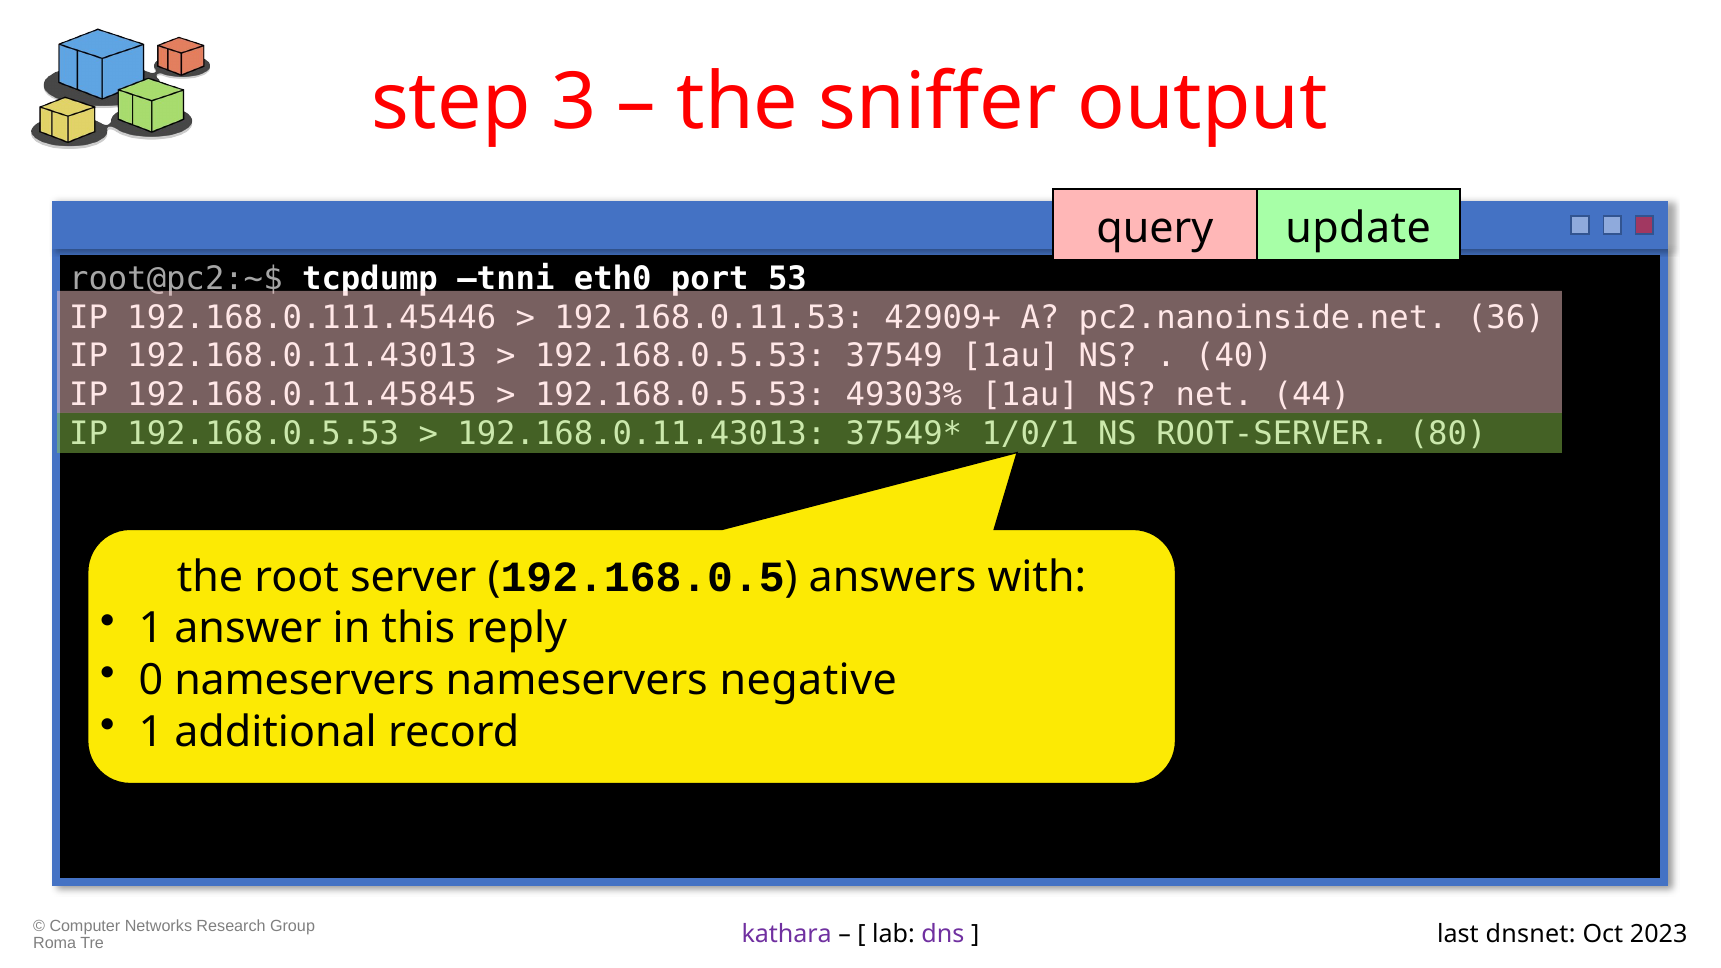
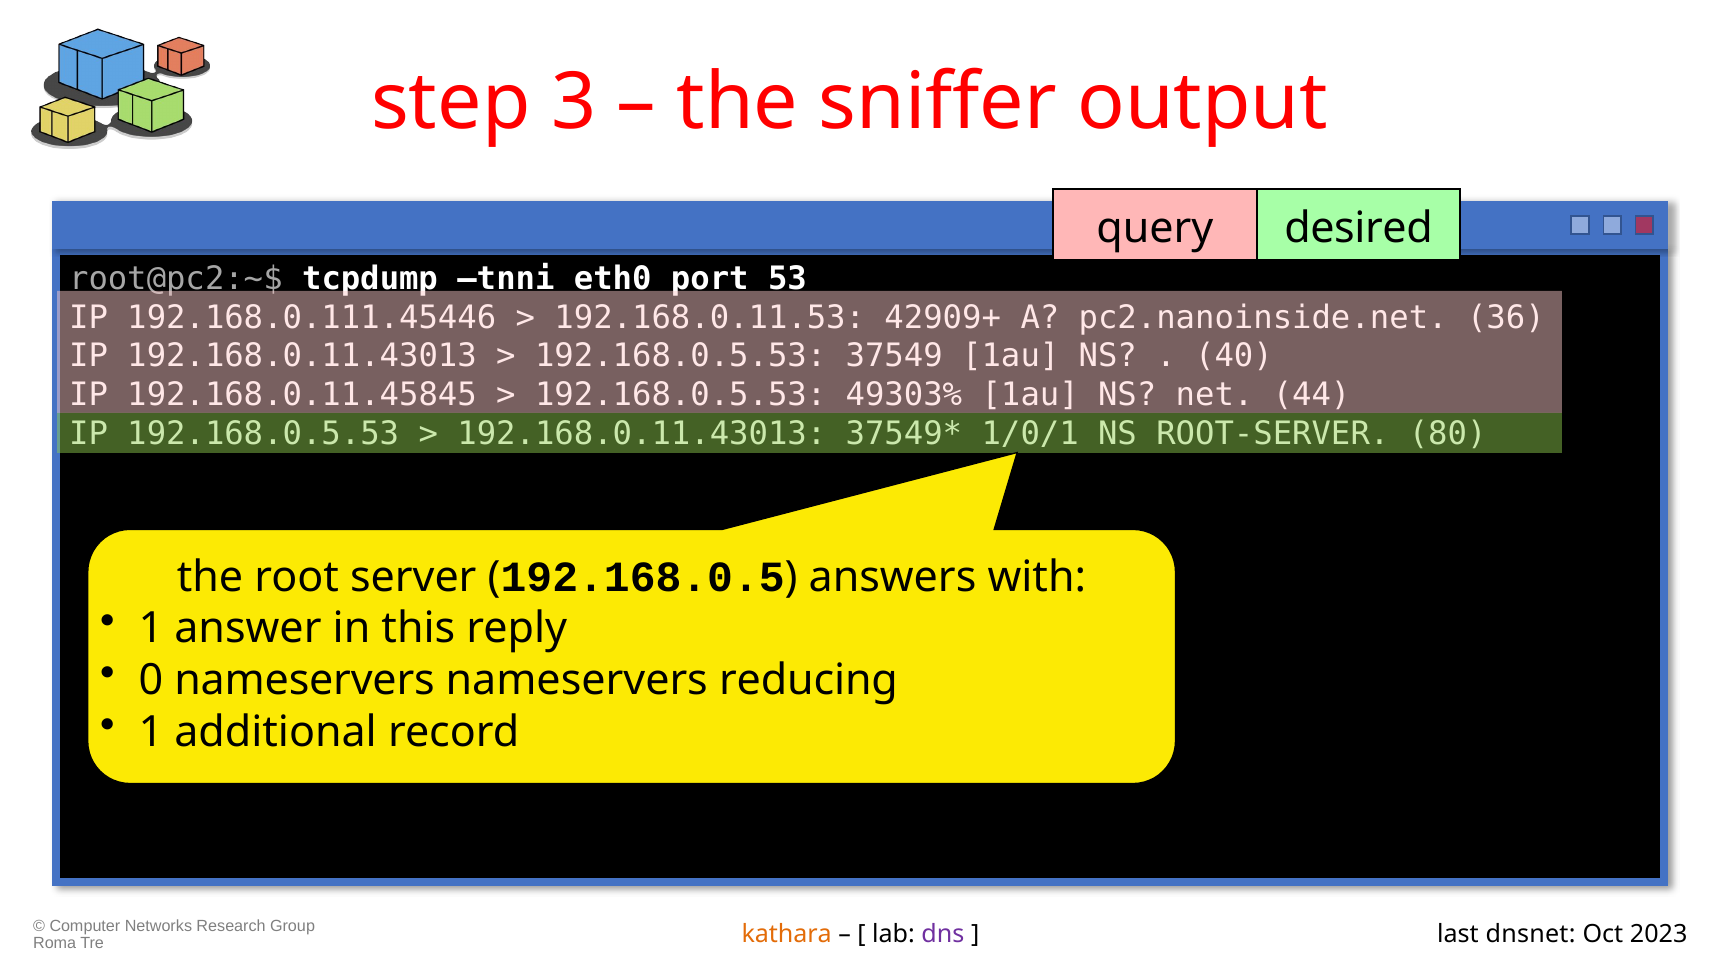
update: update -> desired (1359, 228)
negative: negative -> reducing (808, 680)
kathara colour: purple -> orange (787, 934)
